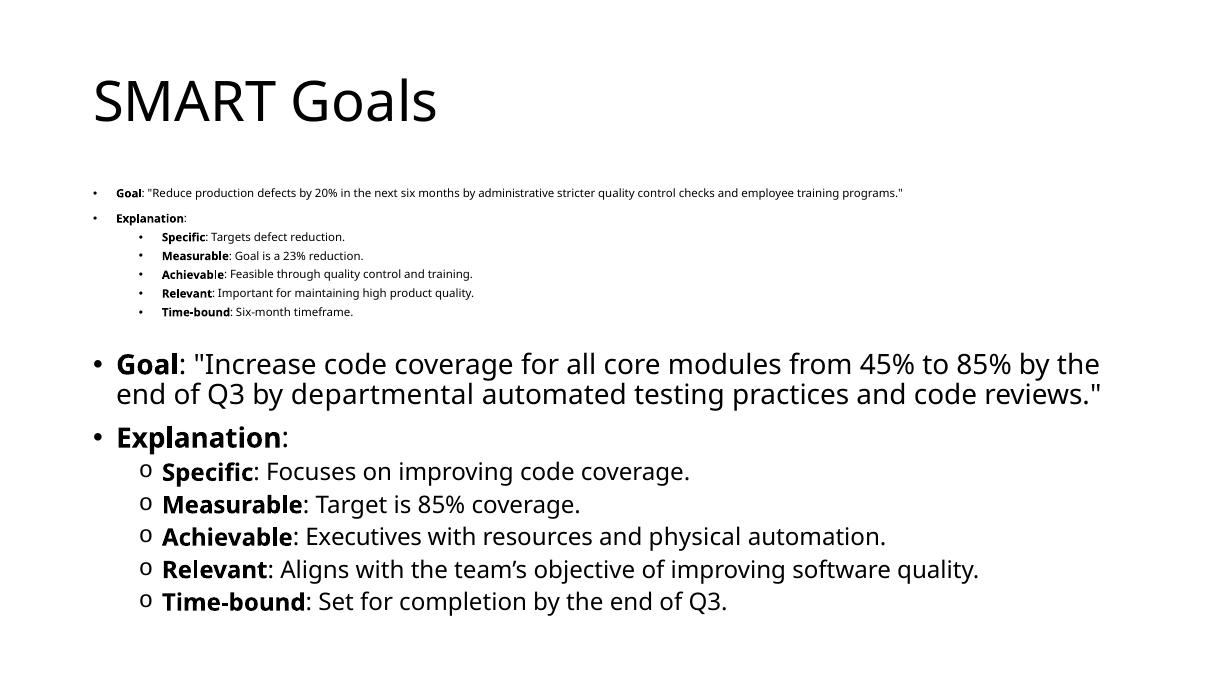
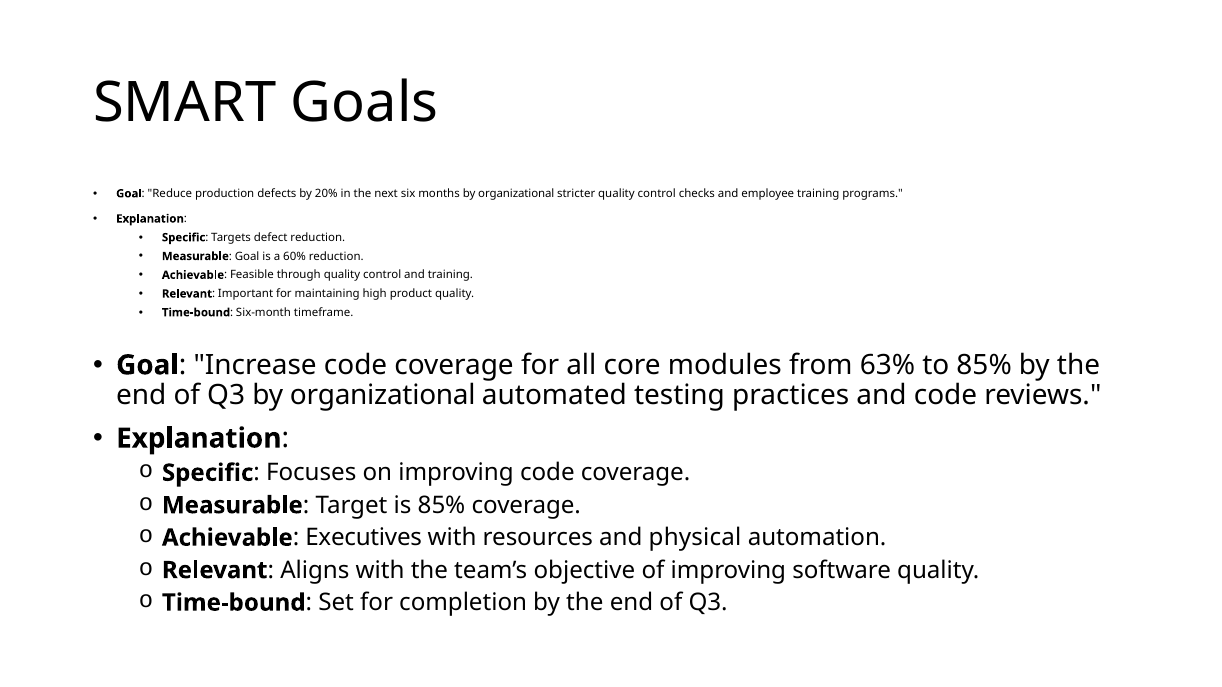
months by administrative: administrative -> organizational (516, 194)
23%: 23% -> 60% (295, 256)
45%: 45% -> 63% (887, 365)
Q3 by departmental: departmental -> organizational (383, 396)
